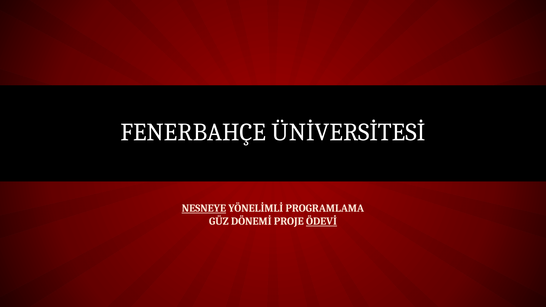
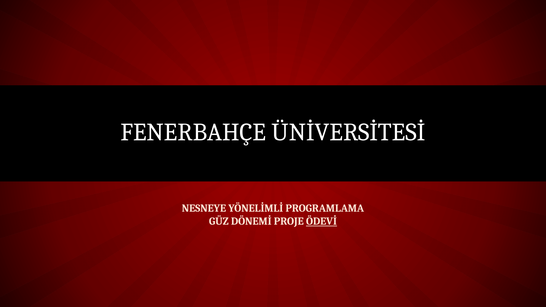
NESNEYE underline: present -> none (204, 208)
